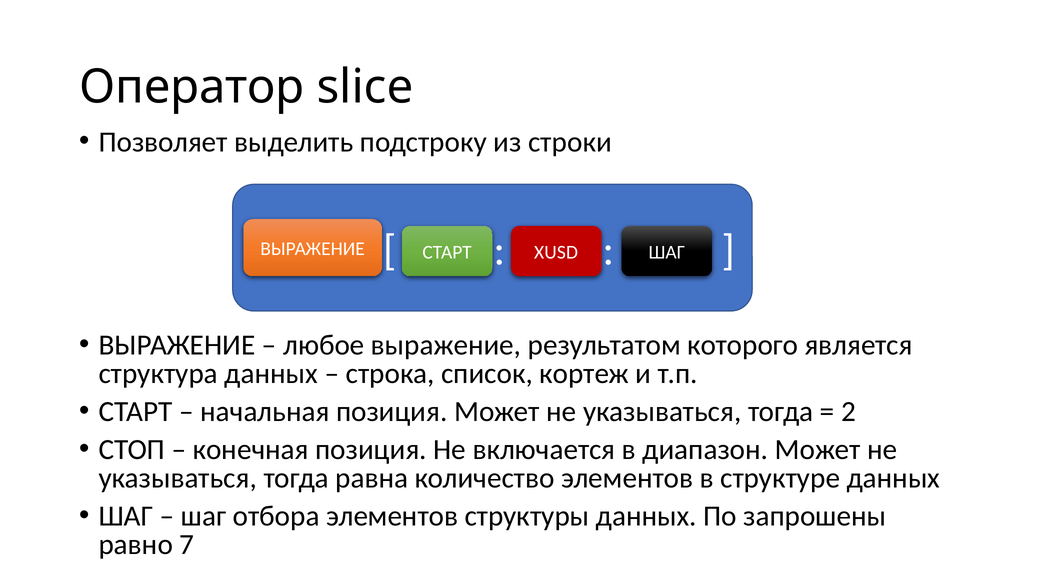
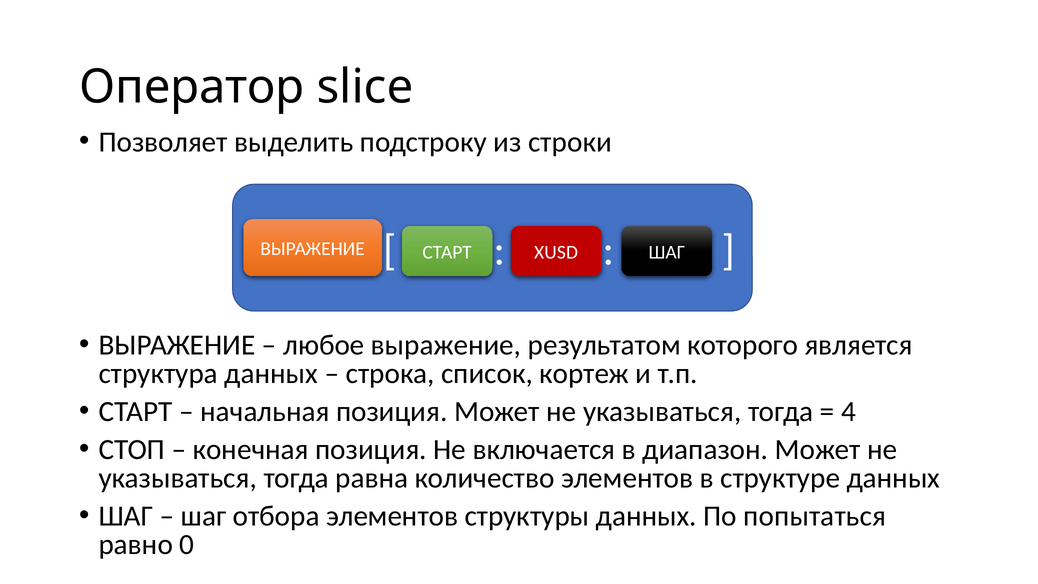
2: 2 -> 4 (848, 412)
запрошены: запрошены -> попытаться (815, 516)
7: 7 -> 0 (187, 545)
